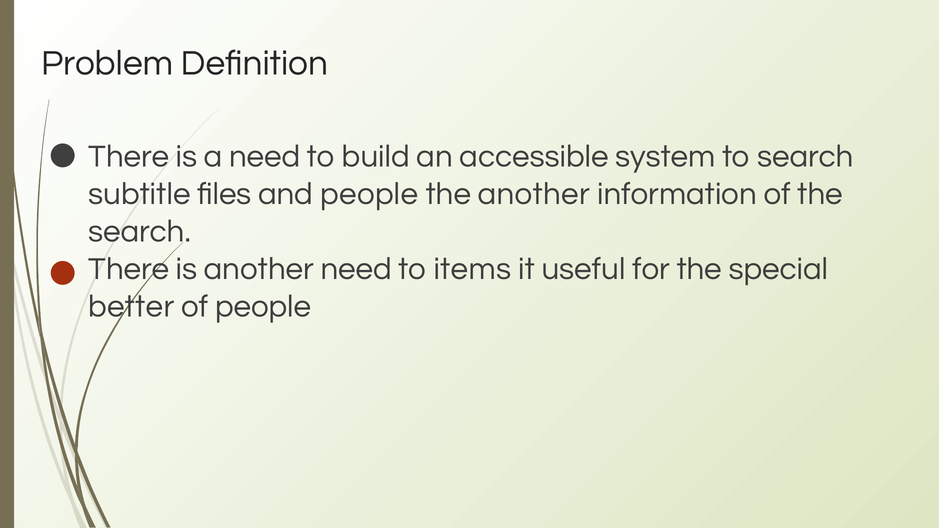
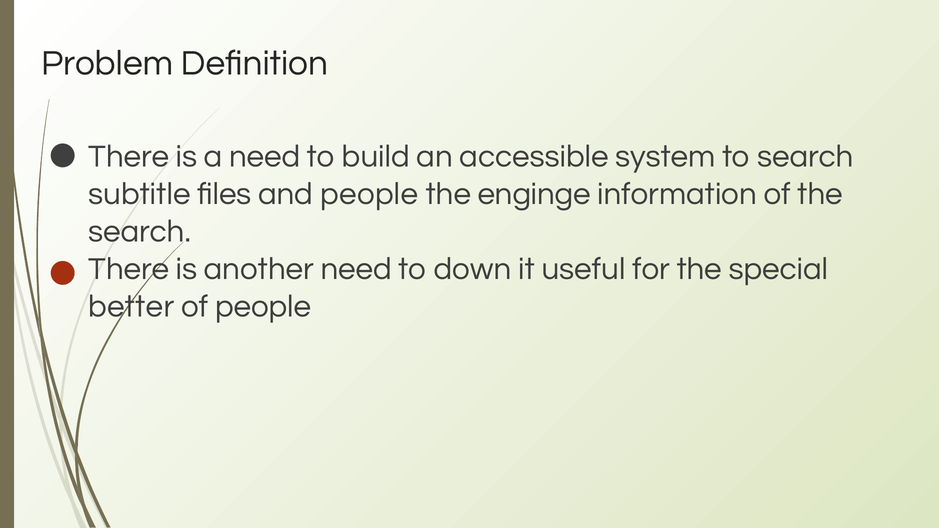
the another: another -> enginge (534, 194)
items: items -> down (473, 269)
